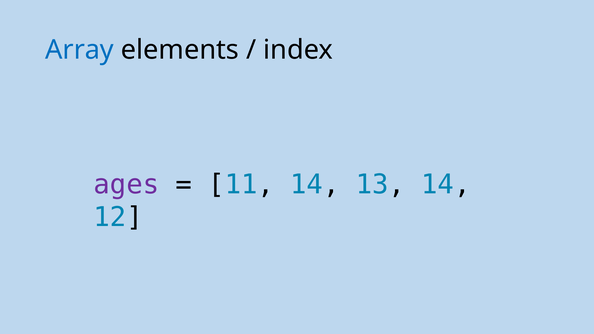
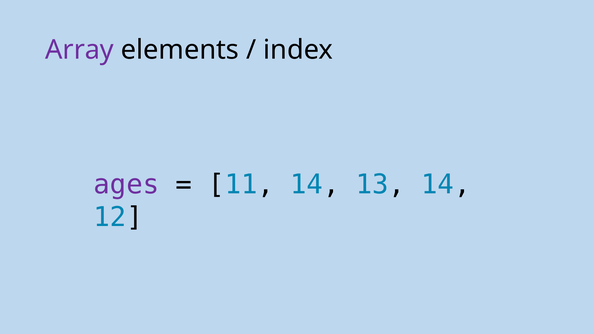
Array colour: blue -> purple (80, 50)
